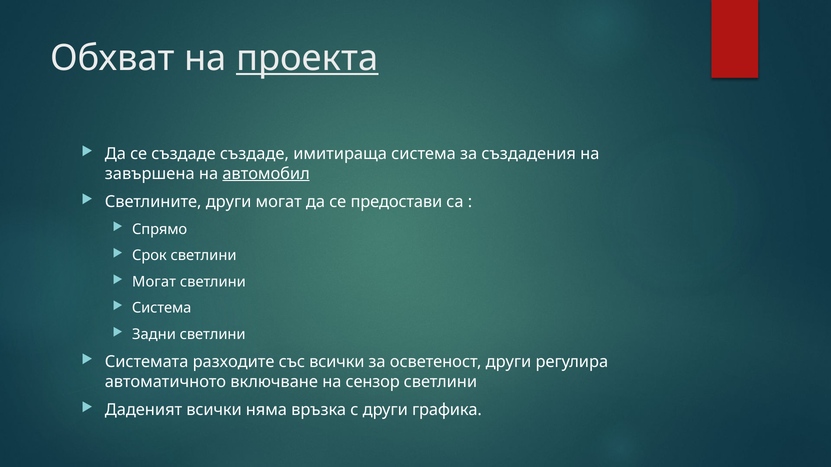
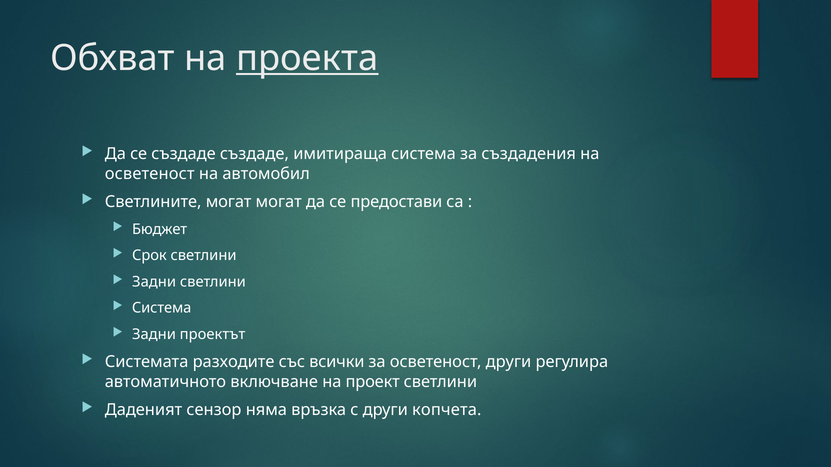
завършена: завършена -> осветеност (150, 174)
автомобил underline: present -> none (266, 174)
Светлините други: други -> могат (229, 202)
Спрямо: Спрямо -> Бюджет (160, 229)
Могат: Могат -> Задни (154, 282)
Задни светлини: светлини -> проектът (213, 335)
сензор: сензор -> проект (373, 382)
Даденият всички: всички -> сензор (214, 410)
графика: графика -> копчета (447, 410)
